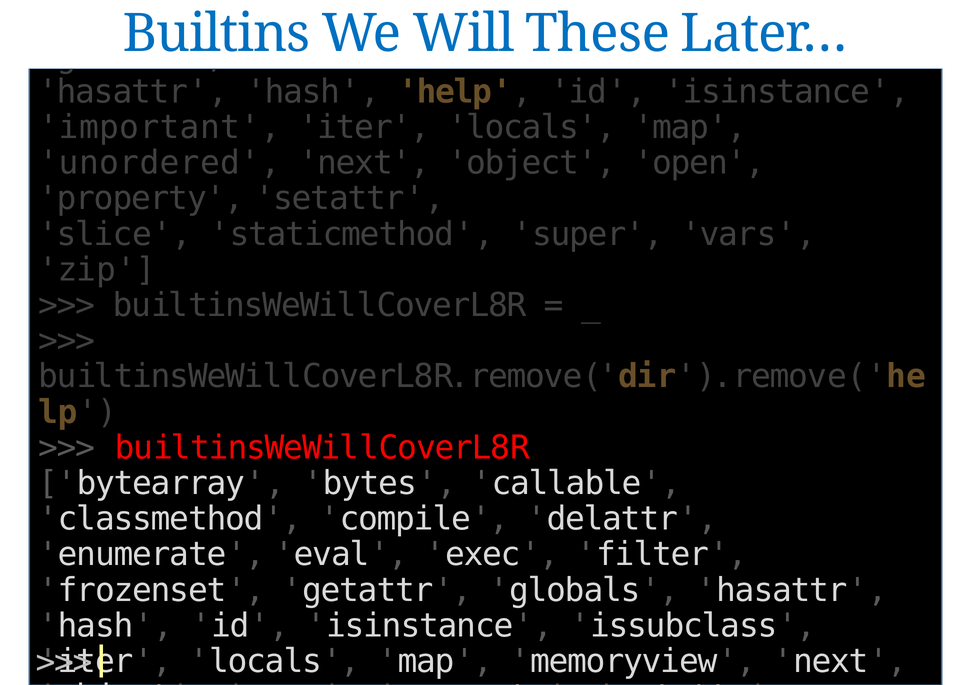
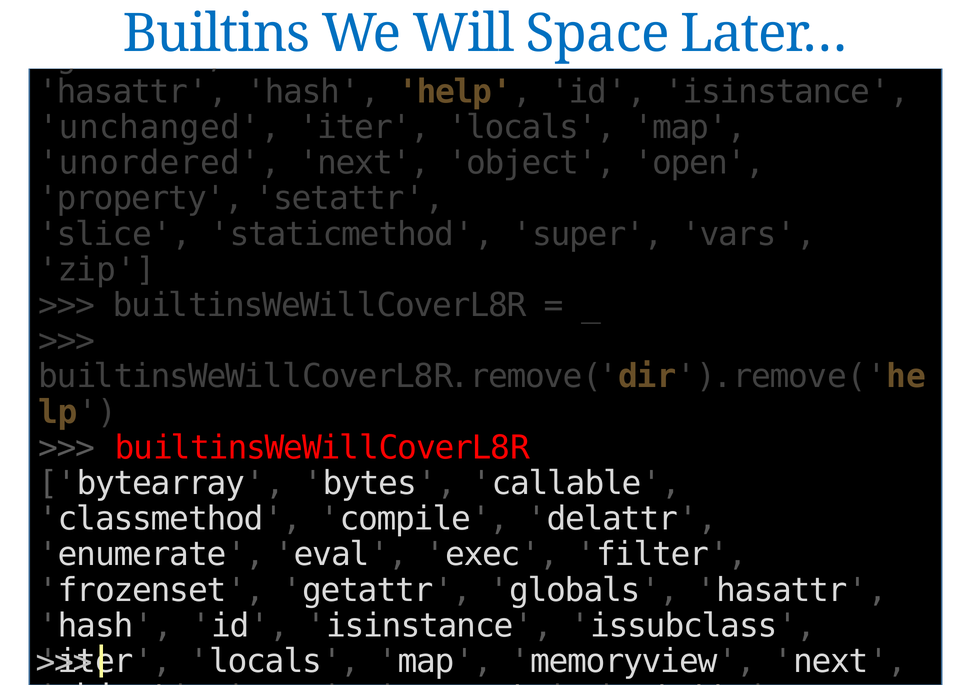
These: These -> Space (598, 34)
important: important -> unchanged (160, 127)
